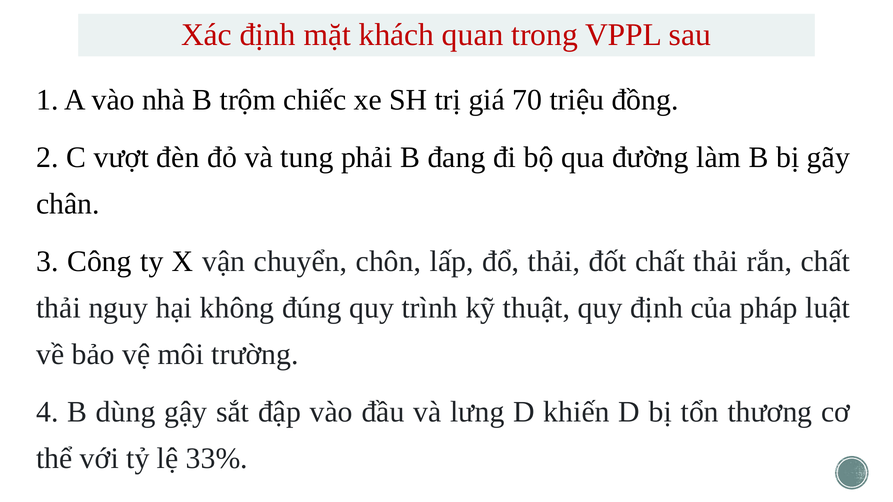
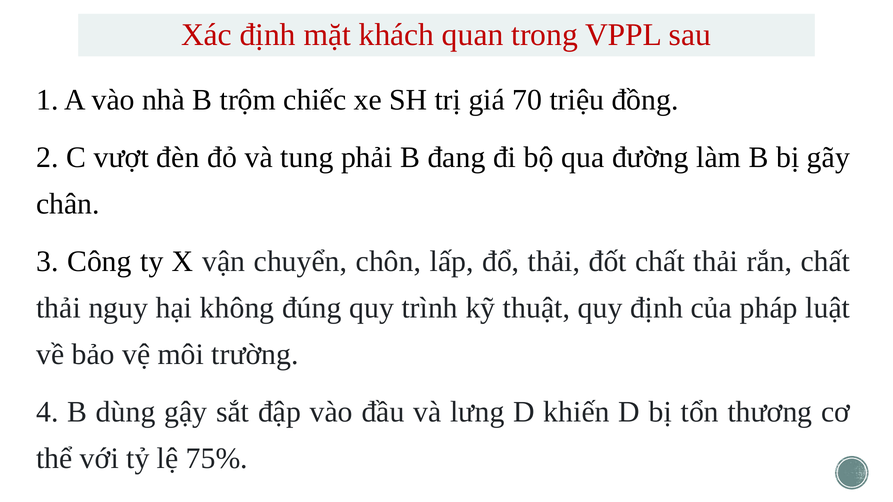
33%: 33% -> 75% (217, 459)
